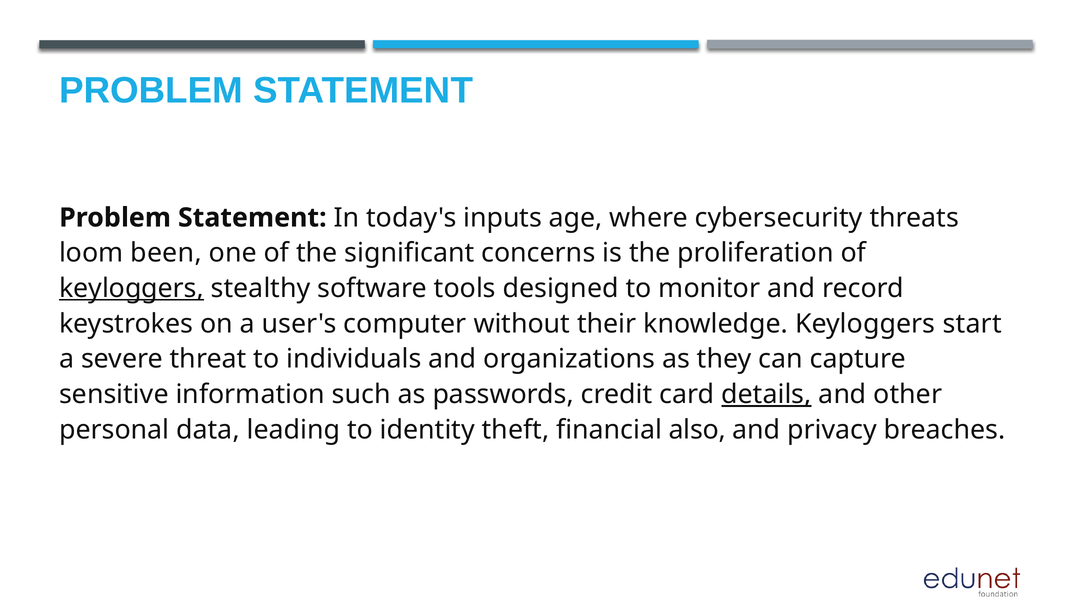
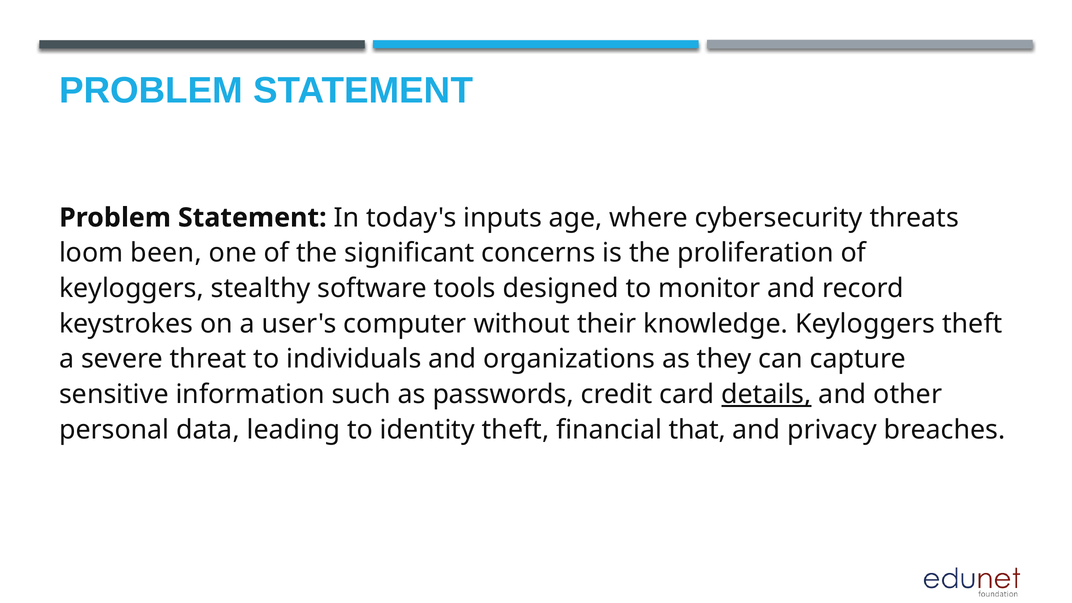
keyloggers underline: present -> none (132, 288)
Keyloggers start: start -> theft (972, 324)
also: also -> that (697, 430)
